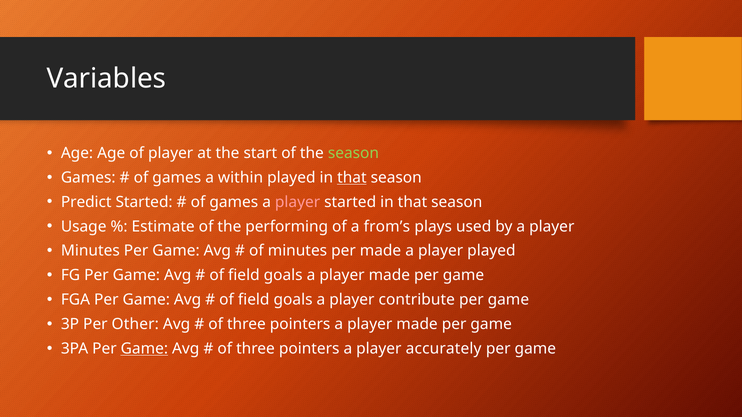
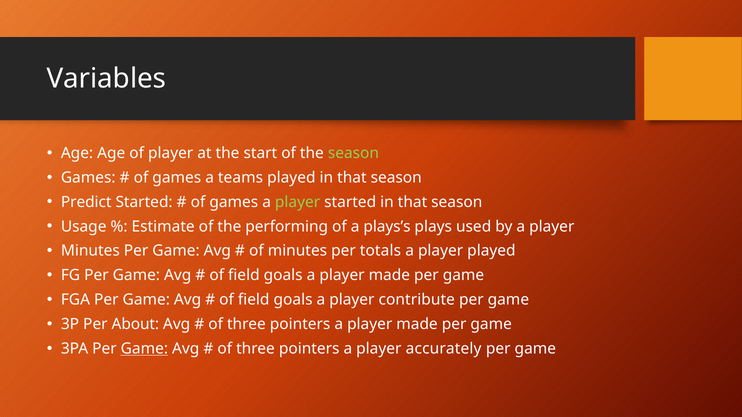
within: within -> teams (241, 178)
that underline: present -> none (352, 178)
player colour: pink -> light green (298, 202)
from’s: from’s -> plays’s (387, 227)
per made: made -> totals (380, 251)
Other: Other -> About (135, 324)
